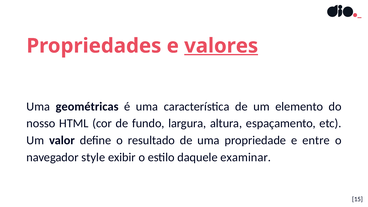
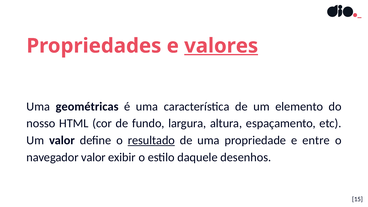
resultado underline: none -> present (151, 140)
navegador style: style -> valor (93, 157)
examinar: examinar -> desenhos (246, 157)
